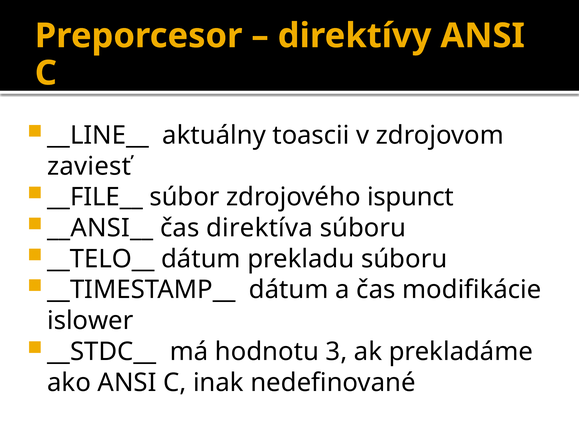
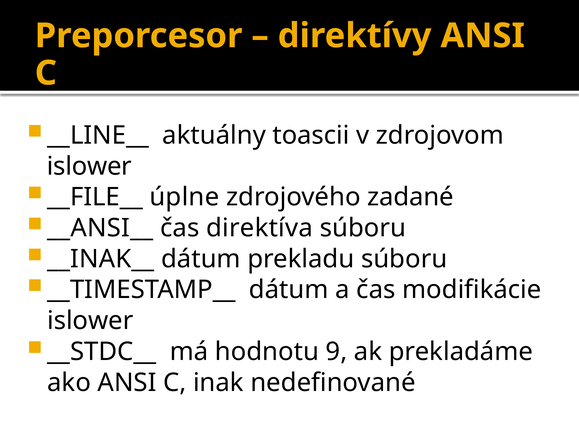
zaviesť: zaviesť -> islower (89, 166)
súbor: súbor -> úplne (184, 197)
ispunct: ispunct -> zadané (410, 197)
__TELO__: __TELO__ -> __INAK__ (101, 259)
3: 3 -> 9 (336, 352)
